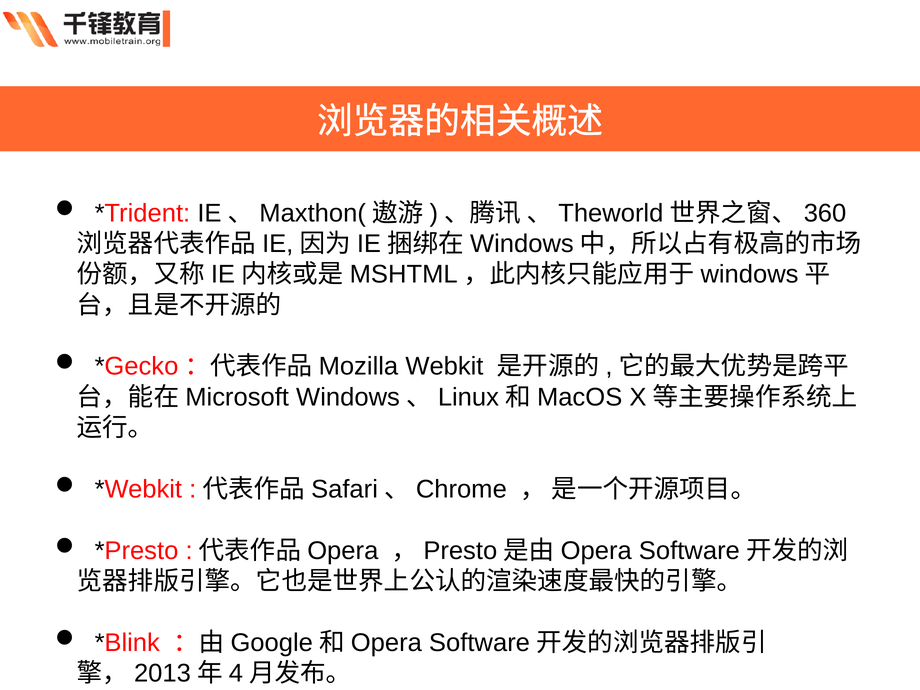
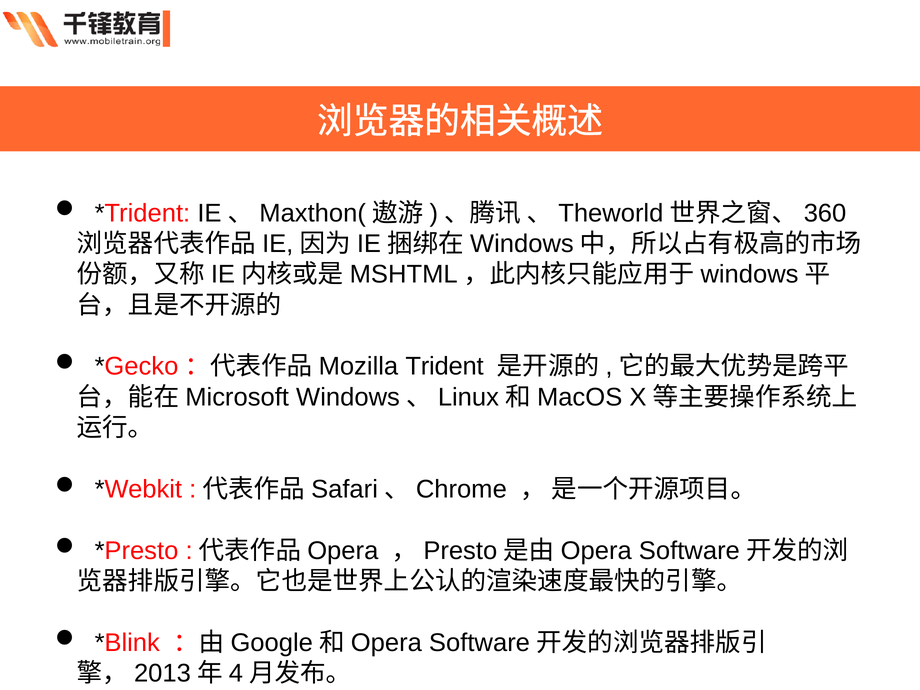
Webkit: Webkit -> Trident (445, 367)
